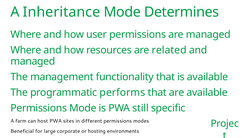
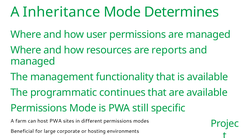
related: related -> reports (169, 50)
performs: performs -> continues (122, 93)
